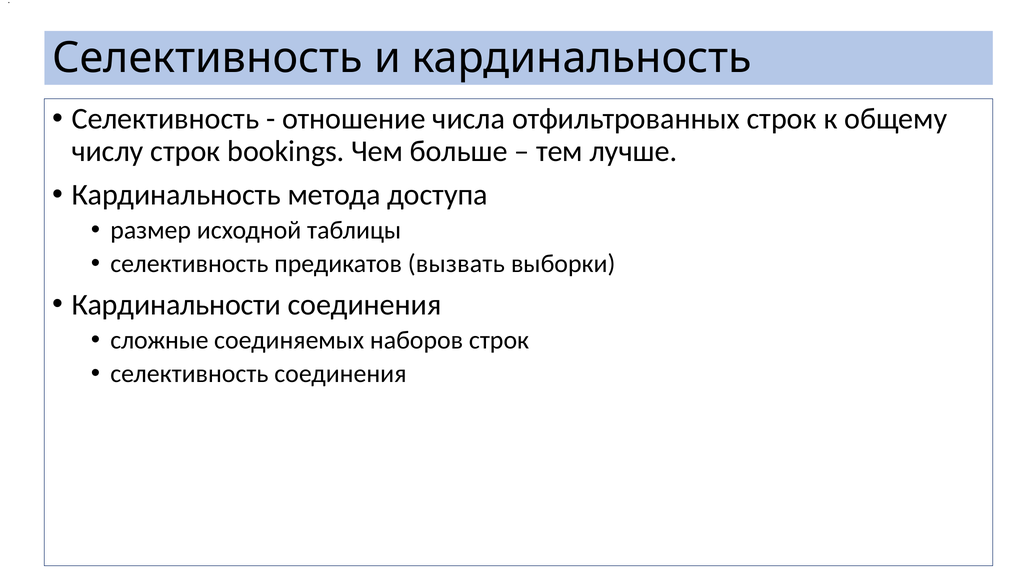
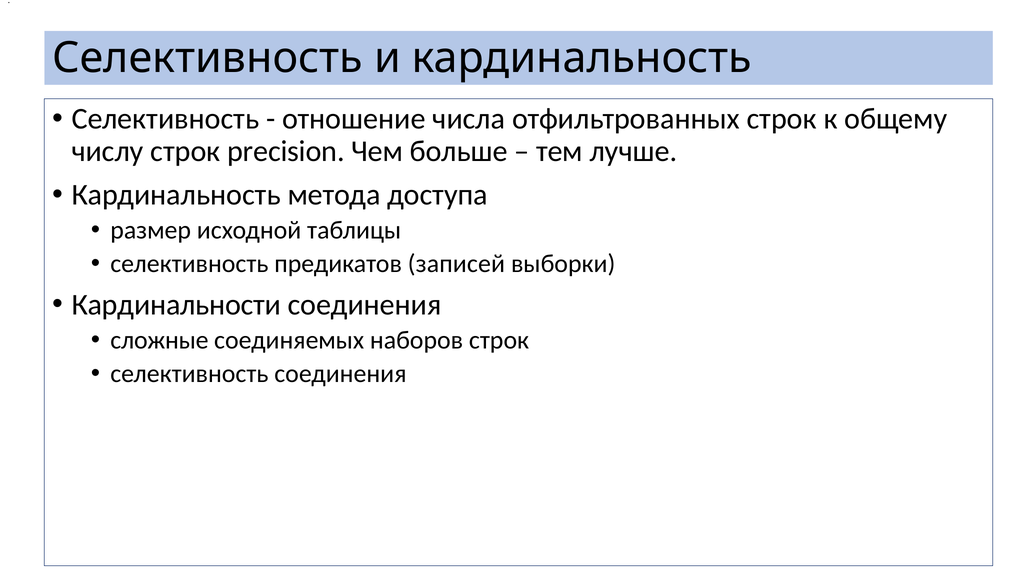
bookings: bookings -> precision (286, 151)
вызвать: вызвать -> записей (456, 264)
